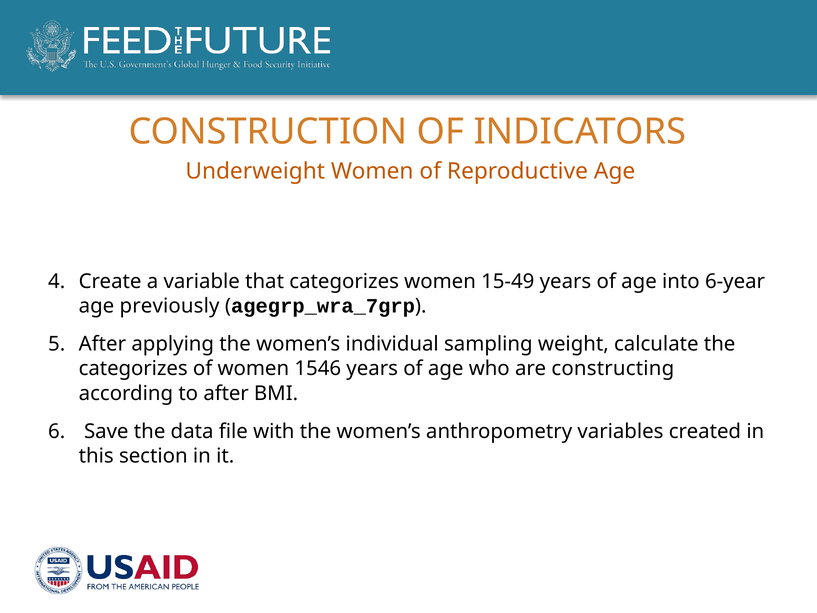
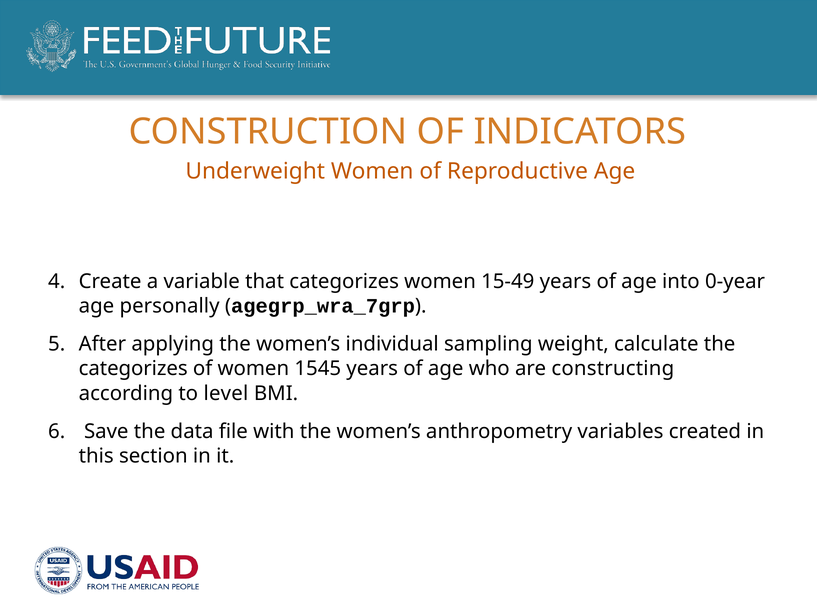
6-year: 6-year -> 0-year (735, 281)
previously: previously -> personally (170, 306)
1546: 1546 -> 1545 (318, 369)
to after: after -> level (226, 393)
